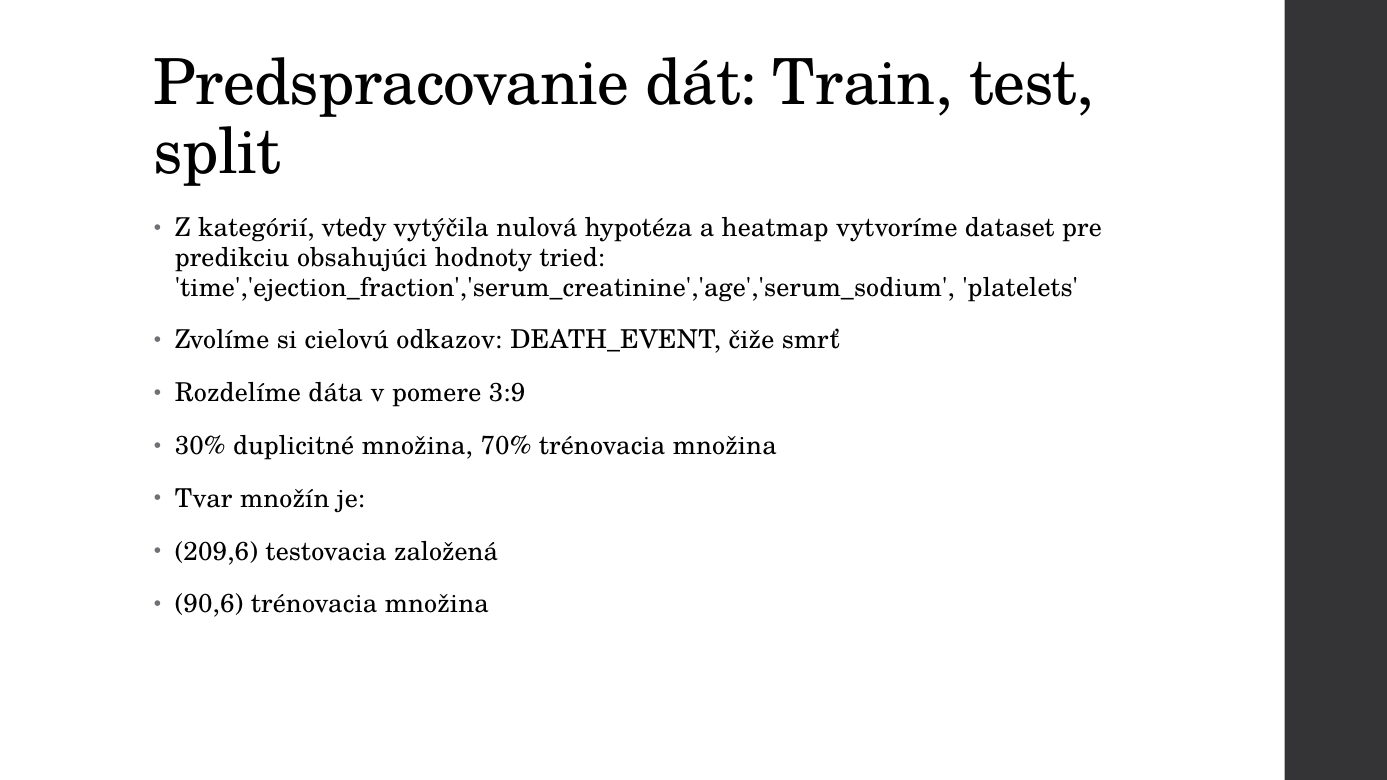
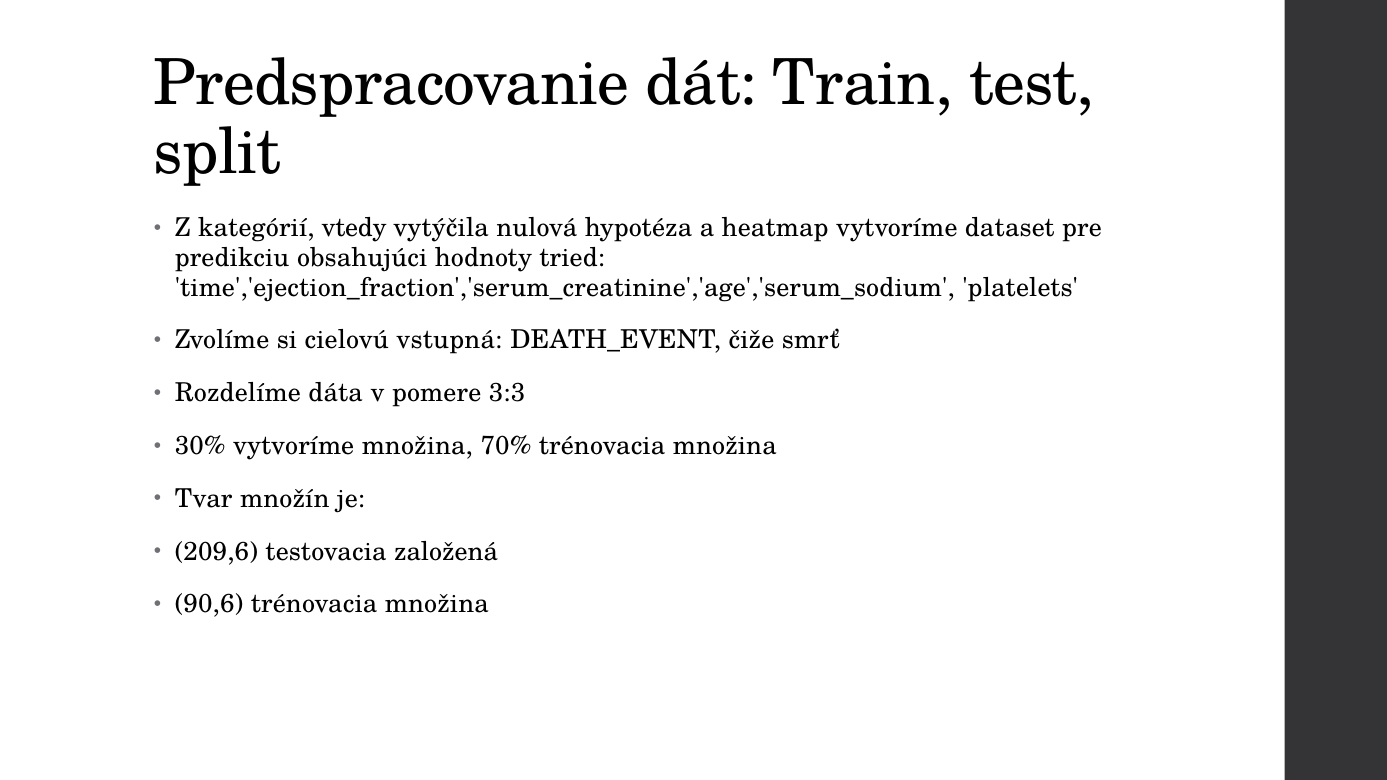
odkazov: odkazov -> vstupná (449, 340)
3:9: 3:9 -> 3:3 (507, 393)
30% duplicitné: duplicitné -> vytvoríme (294, 446)
